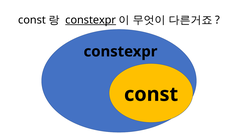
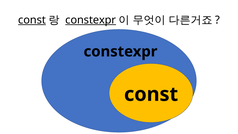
const underline: none -> present (32, 20)
